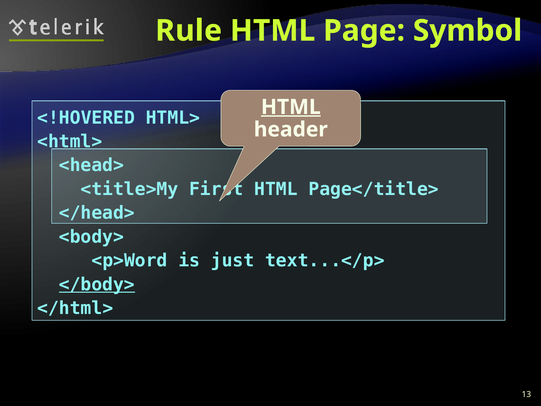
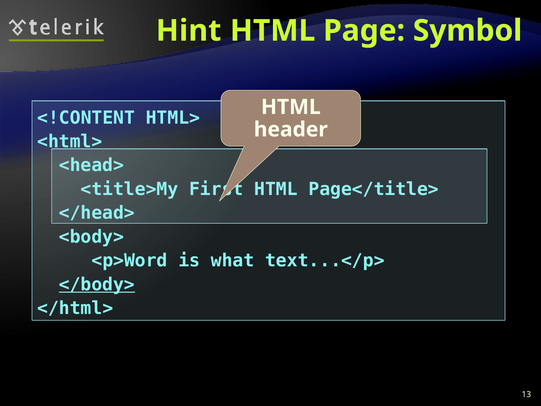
Rule: Rule -> Hint (189, 31)
HTML underline: present -> none (291, 107)
<!HOVERED: <!HOVERED -> <!CONTENT (86, 118)
just: just -> what (233, 260)
